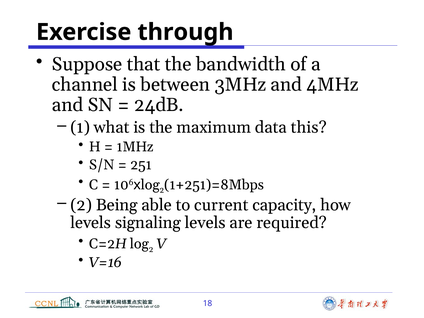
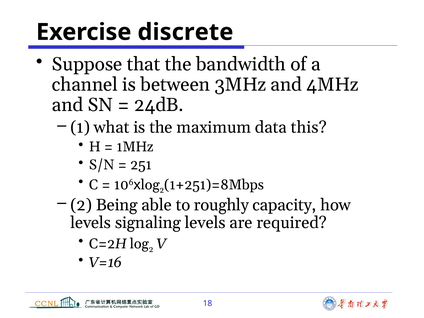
through: through -> discrete (185, 32)
current: current -> roughly (221, 205)
